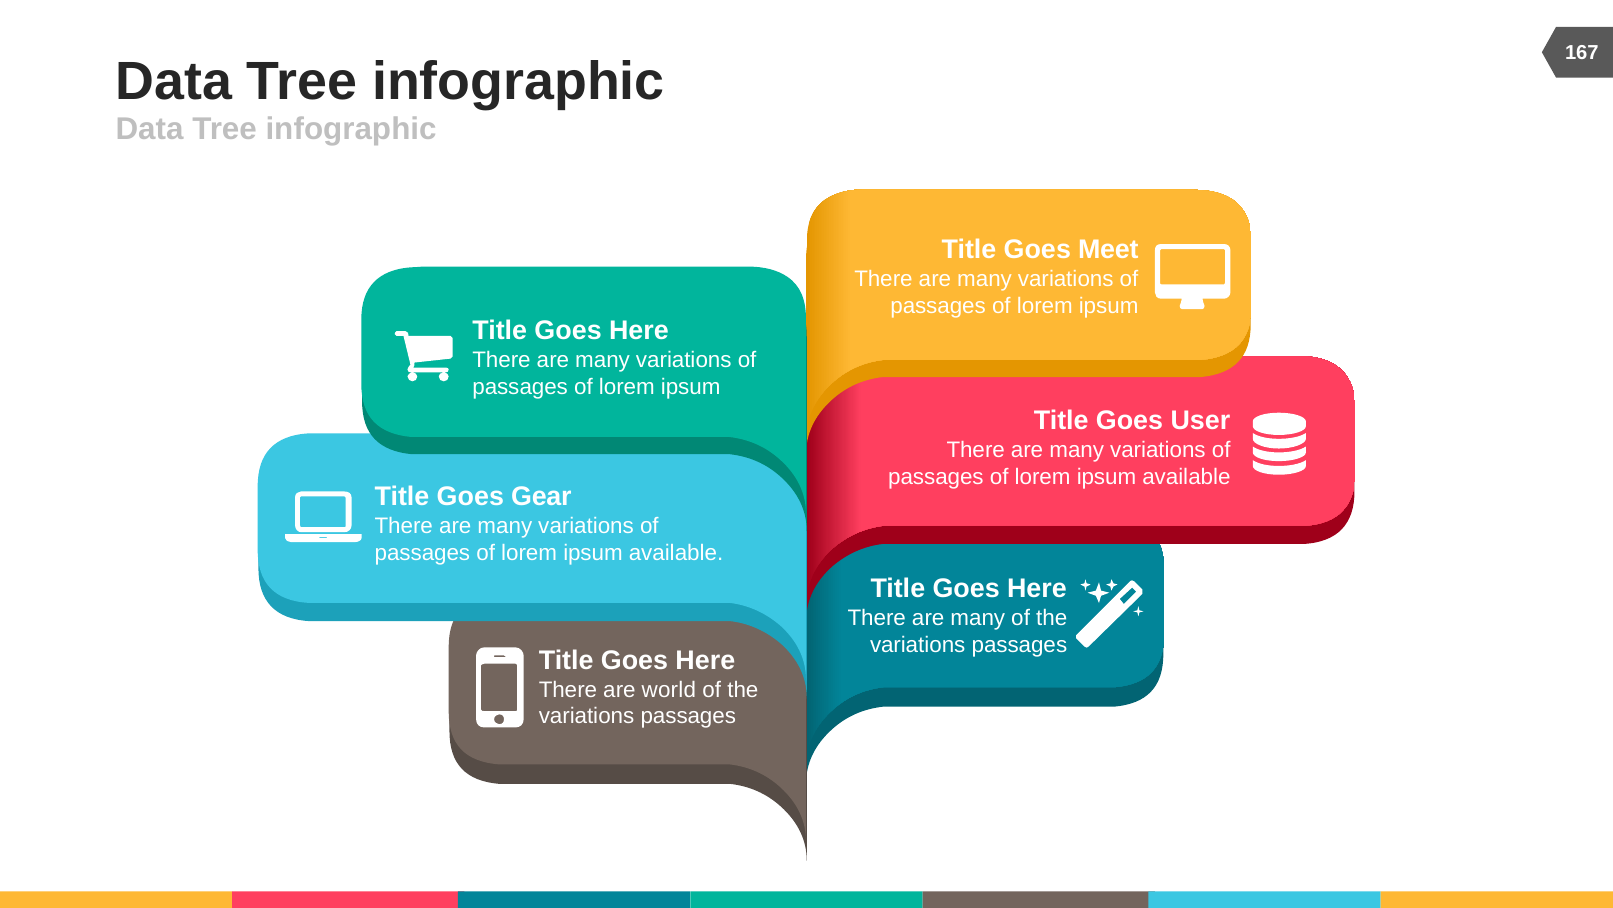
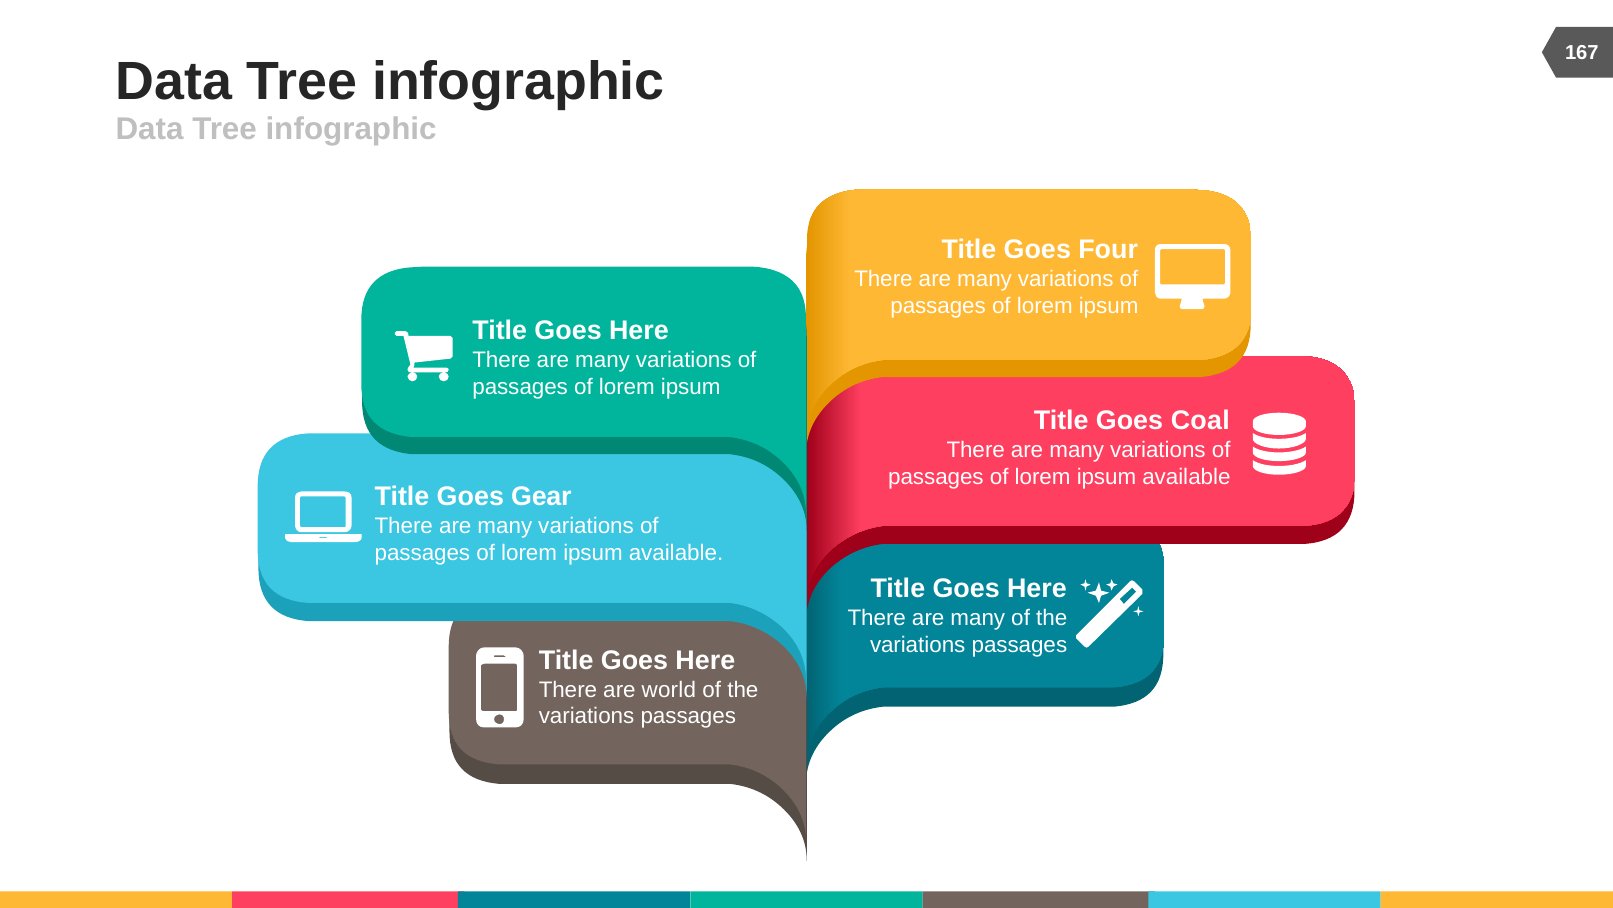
Meet: Meet -> Four (1108, 250)
User: User -> Coal (1200, 420)
